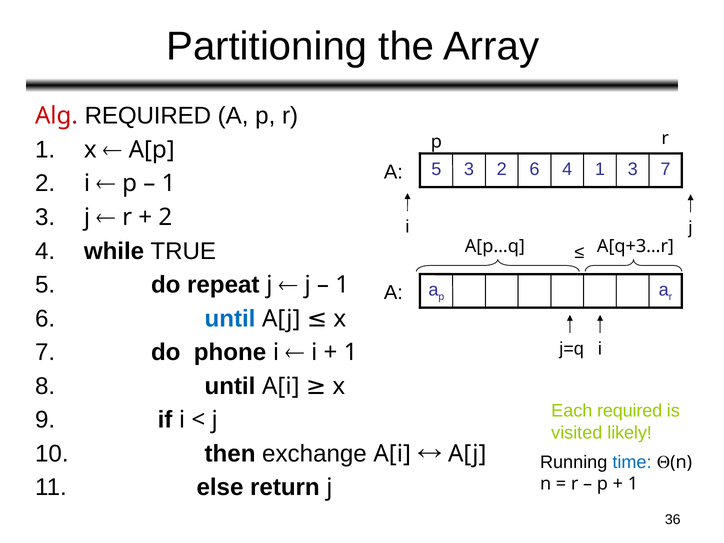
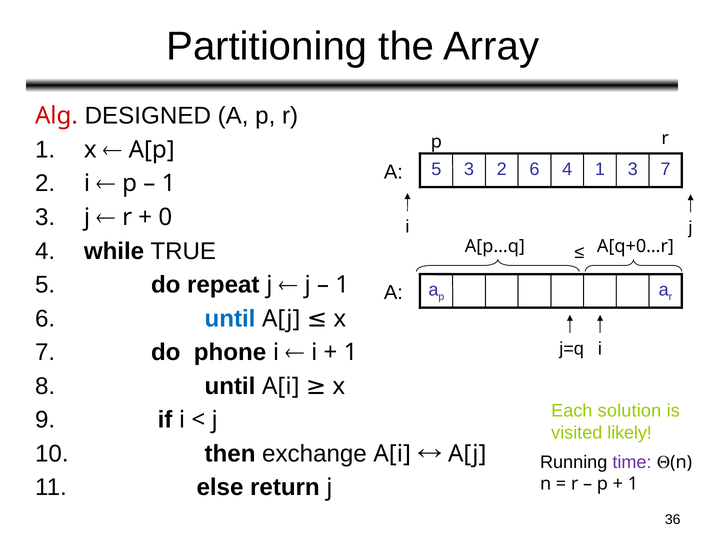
Alg REQUIRED: REQUIRED -> DESIGNED (148, 116)
2: 2 -> 0 (165, 217)
A[q+3…r: A[q+3…r -> A[q+0…r (635, 246)
Each required: required -> solution (629, 411)
time colour: blue -> purple (632, 462)
